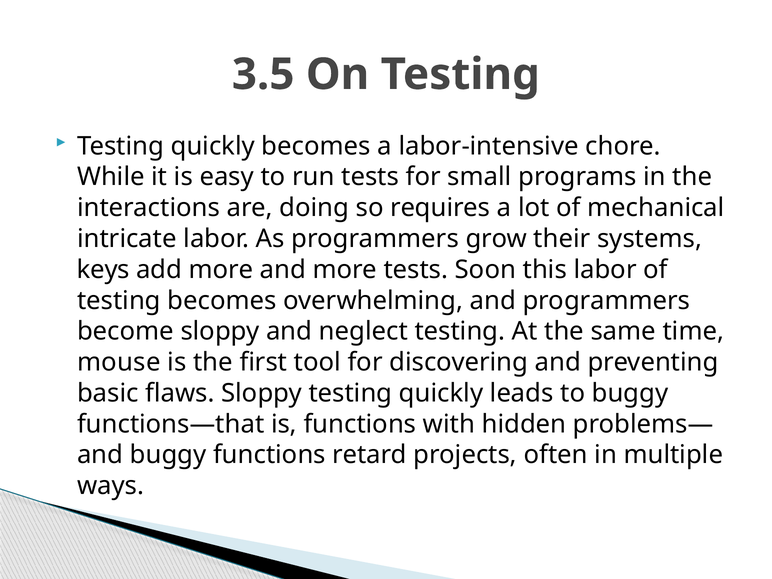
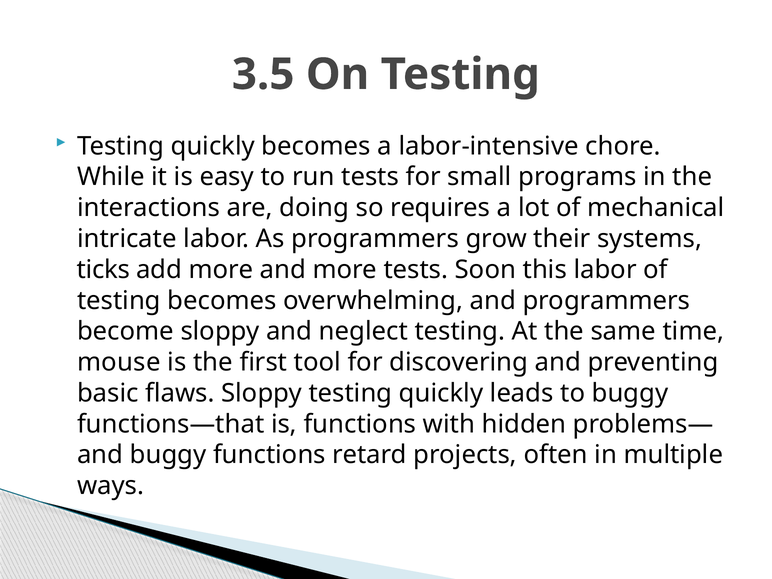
keys: keys -> ticks (103, 270)
